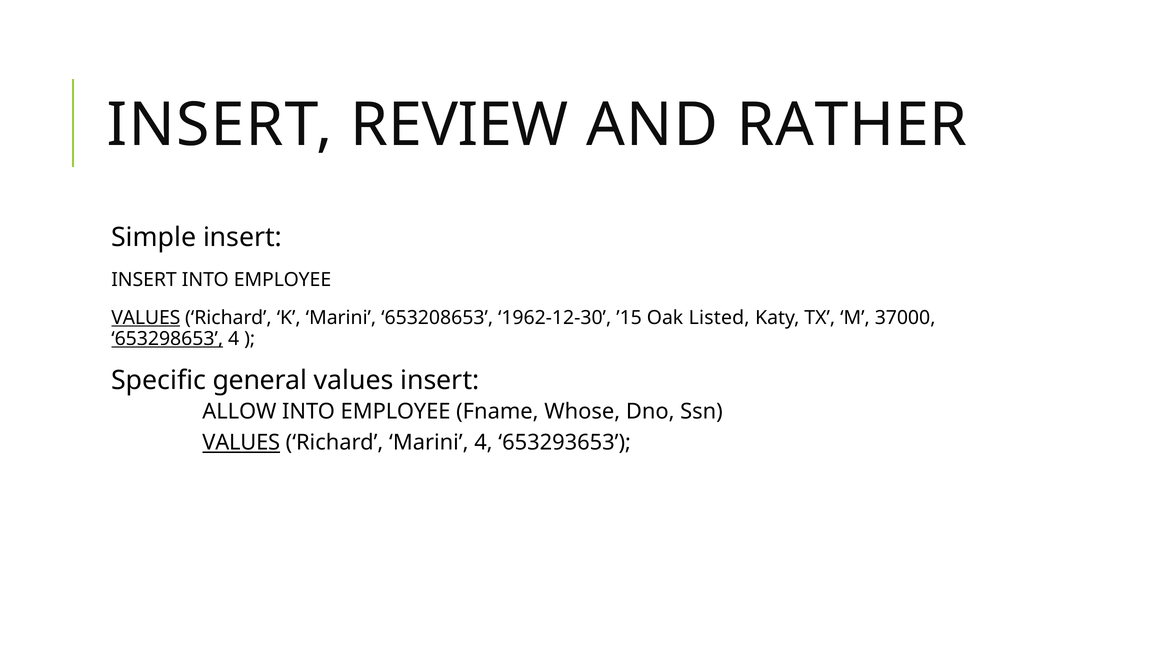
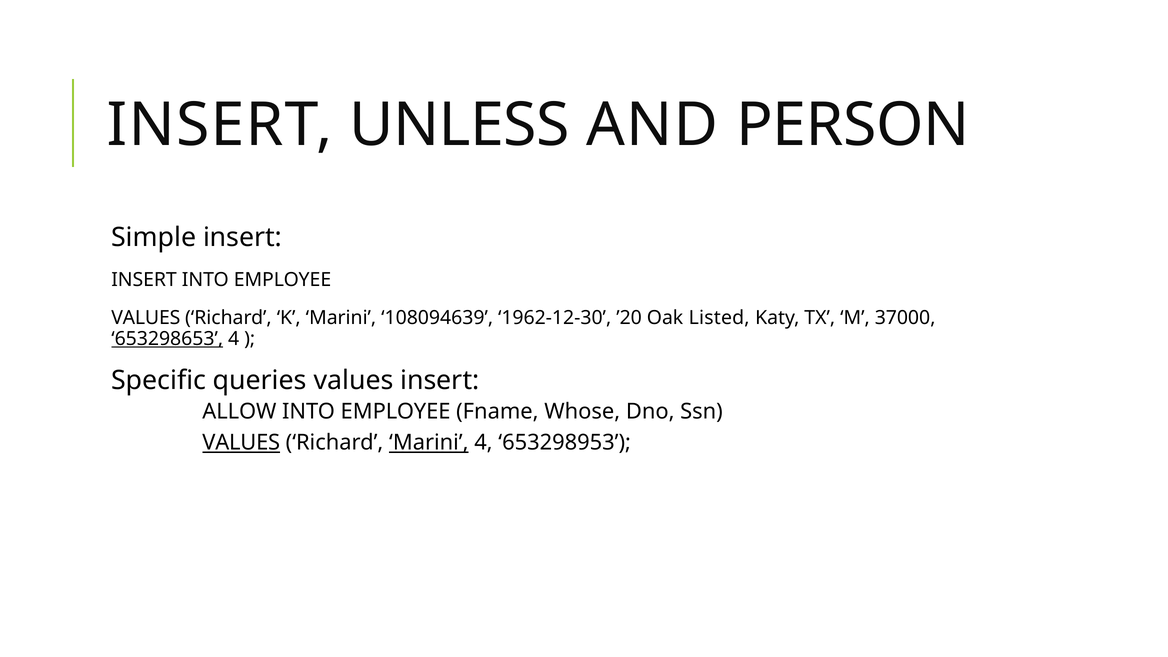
REVIEW: REVIEW -> UNLESS (459, 125)
RATHER: RATHER -> PERSON (853, 125)
VALUES underline: present -> none (146, 318)
653208653: 653208653 -> 108094639 (437, 318)
’15: ’15 -> ’20 (629, 318)
general: general -> queries (260, 381)
Marini underline: none -> present (429, 443)
653293653: 653293653 -> 653298953 (565, 443)
